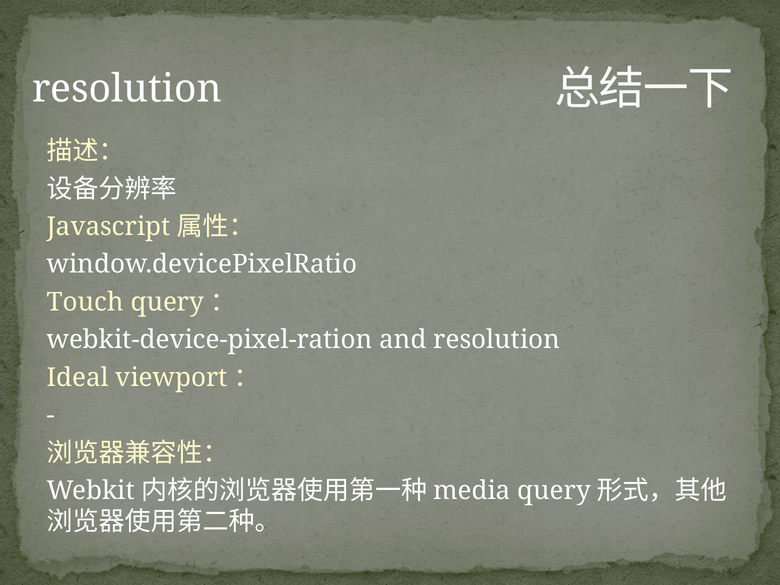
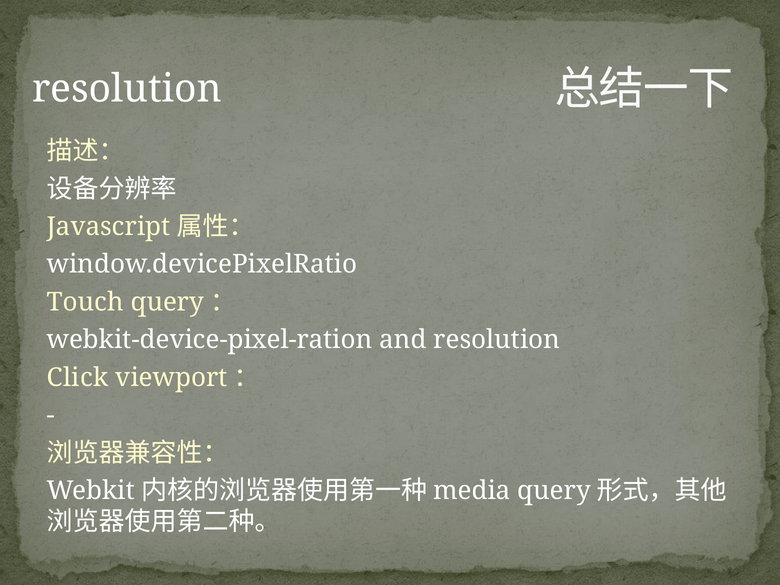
Ideal: Ideal -> Click (78, 378)
